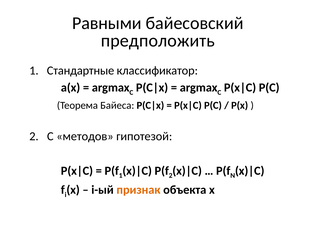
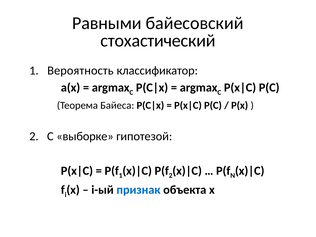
предположить: предположить -> стохастический (158, 41)
Стандартные: Стандартные -> Вероятность (80, 70)
методов: методов -> выборке (85, 136)
признак colour: orange -> blue (138, 190)
